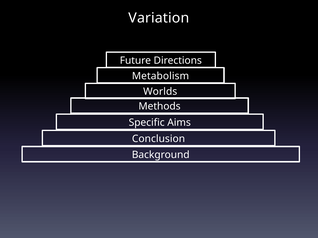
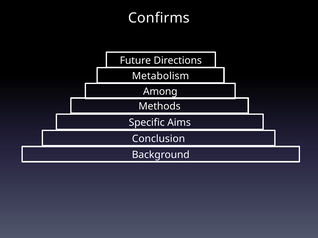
Variation: Variation -> Confirms (159, 18)
Worlds: Worlds -> Among (160, 92)
